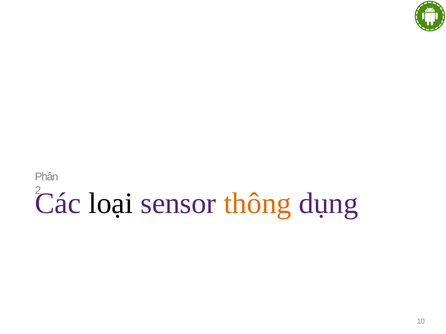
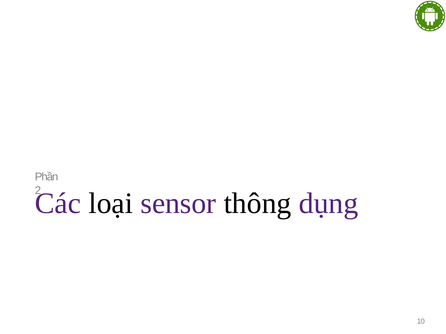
thông colour: orange -> black (258, 204)
